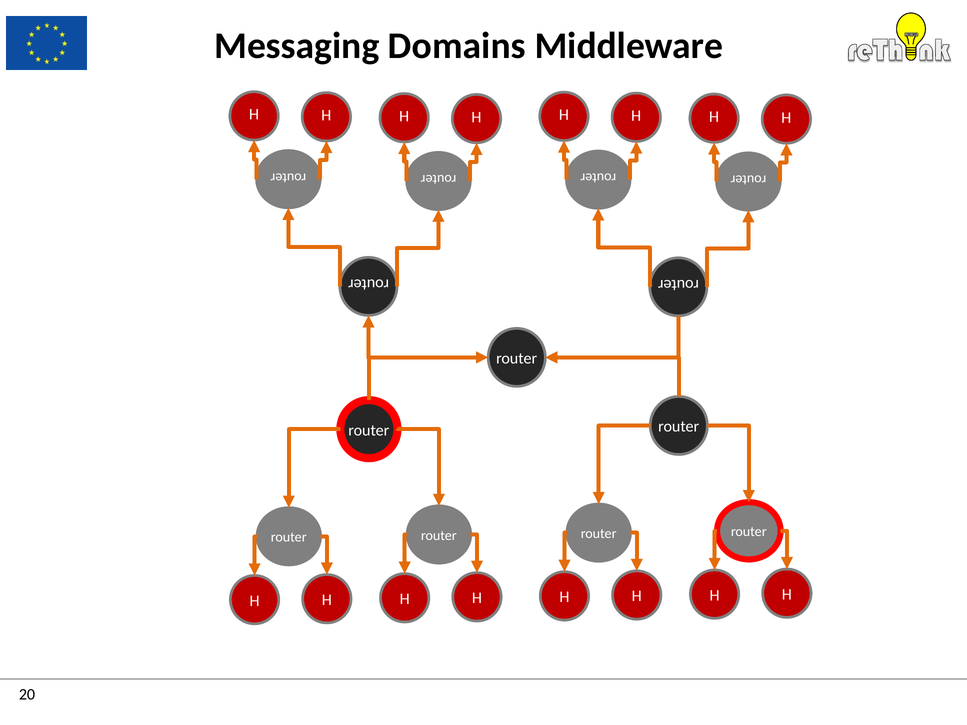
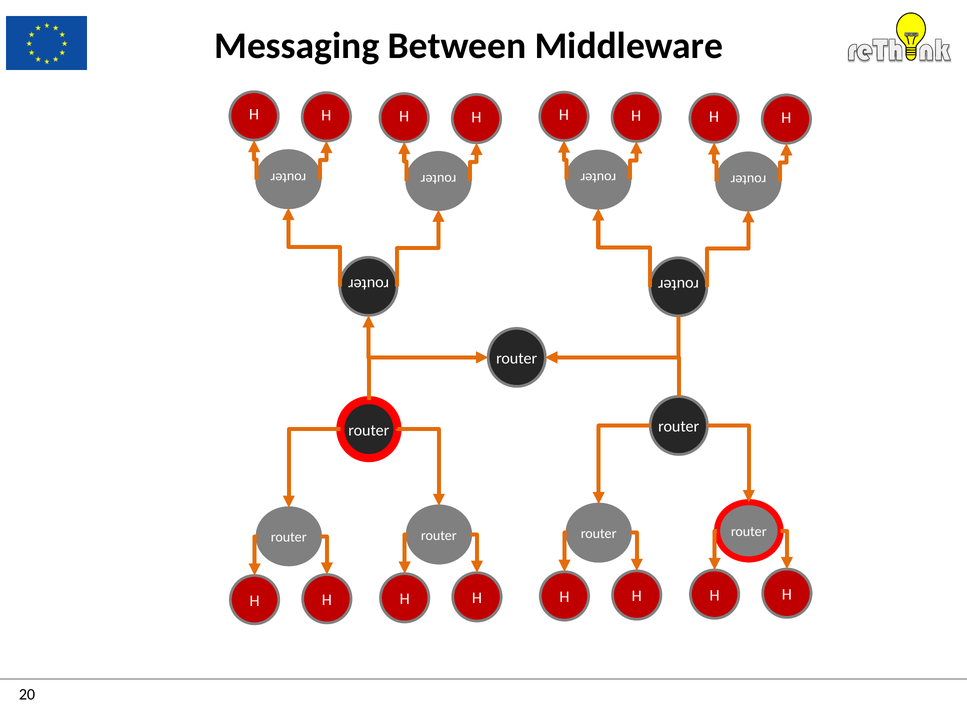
Domains: Domains -> Between (457, 46)
